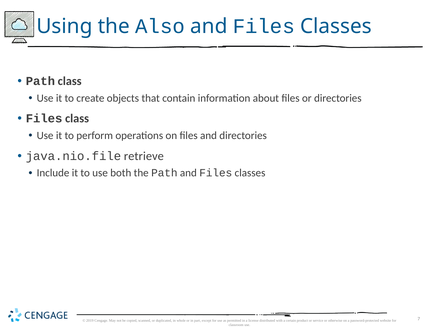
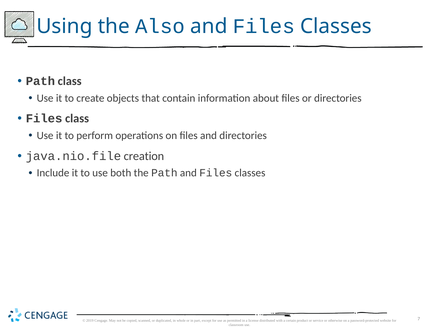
retrieve: retrieve -> creation (144, 156)
